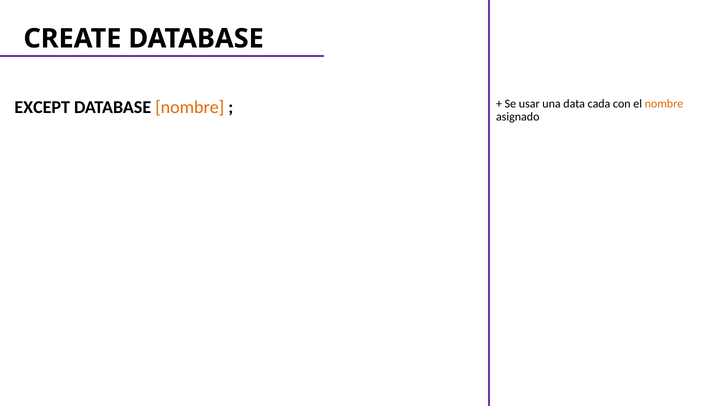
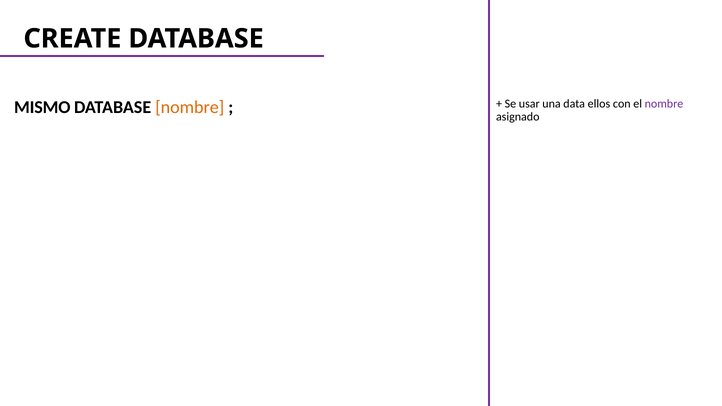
EXCEPT: EXCEPT -> MISMO (42, 107)
cada: cada -> ellos (599, 104)
nombre colour: orange -> purple (664, 104)
